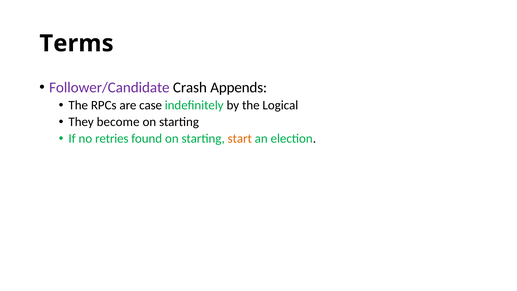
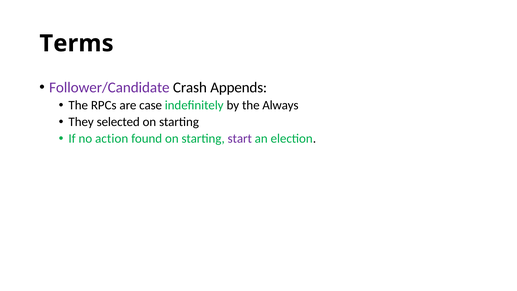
Logical: Logical -> Always (280, 105)
become: become -> selected (118, 122)
retries: retries -> action (112, 139)
start colour: orange -> purple (240, 139)
